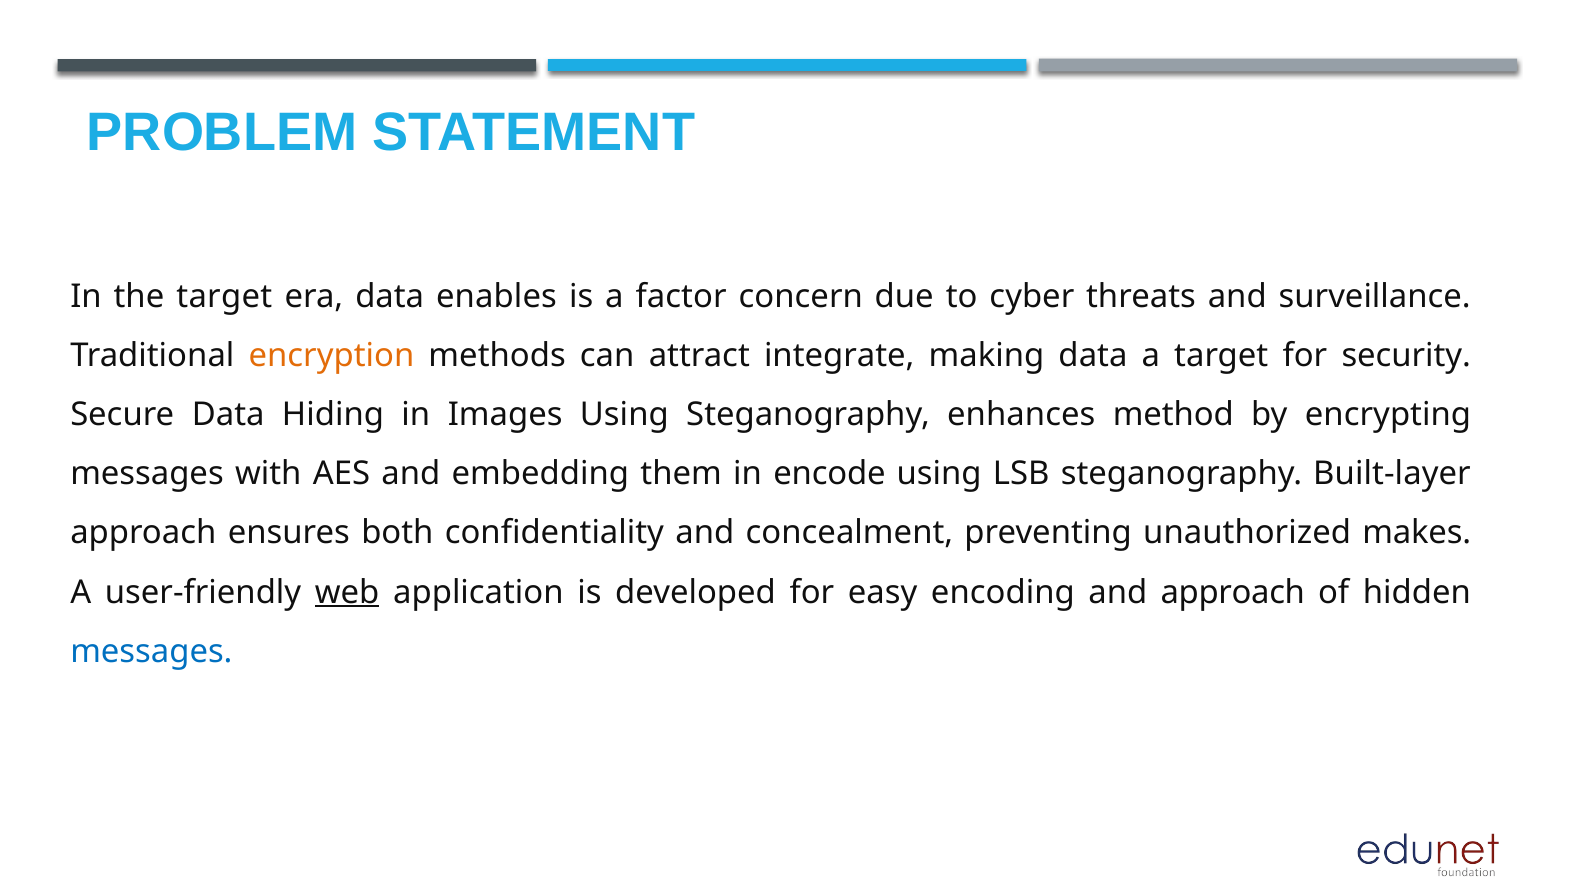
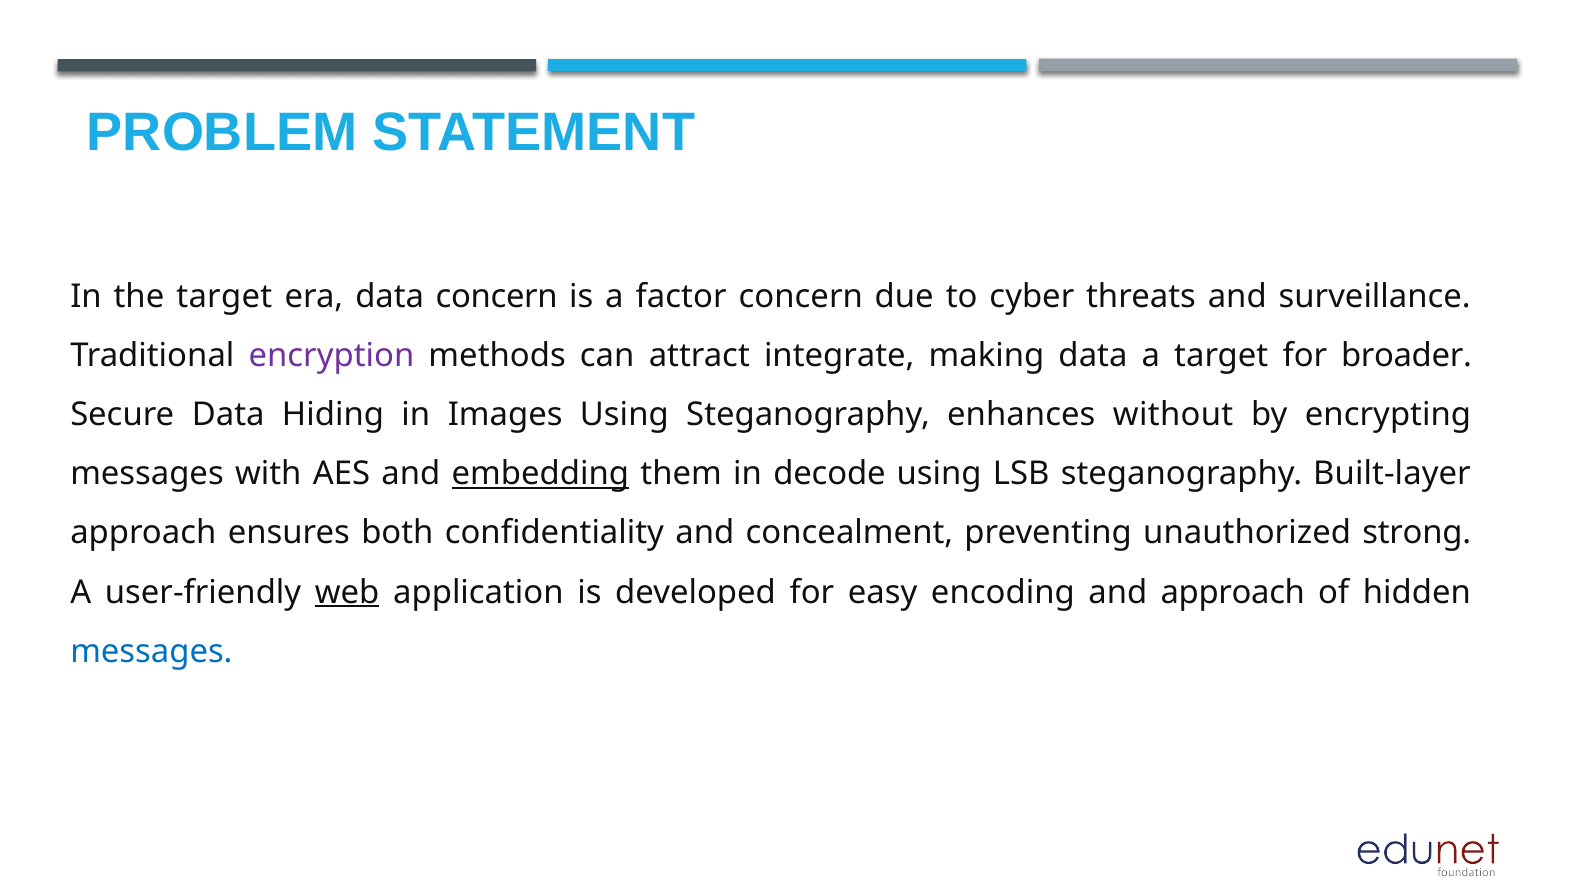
data enables: enables -> concern (497, 296)
encryption colour: orange -> purple (331, 356)
security: security -> broader (1406, 356)
method: method -> without (1173, 415)
embedding underline: none -> present (540, 474)
encode: encode -> decode (829, 474)
makes: makes -> strong (1417, 533)
